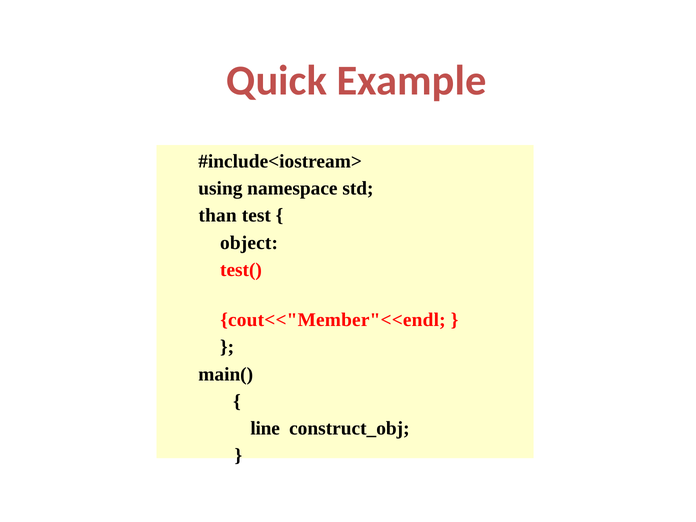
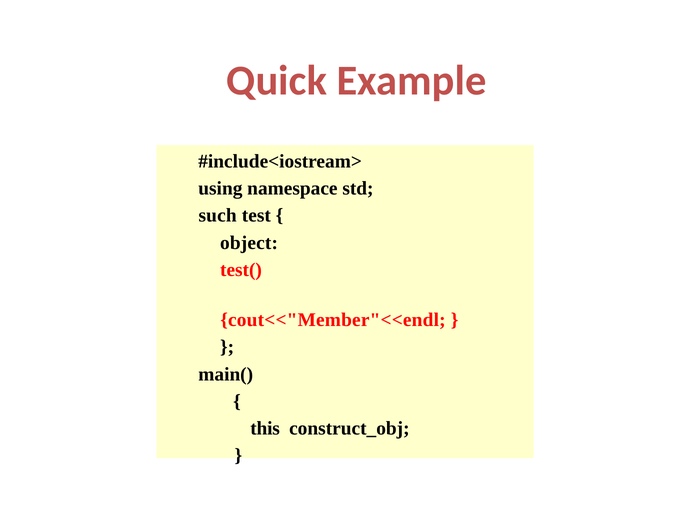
than: than -> such (218, 216)
line: line -> this (265, 428)
